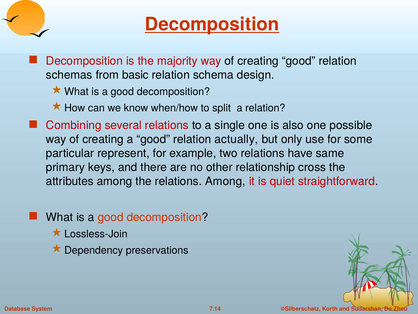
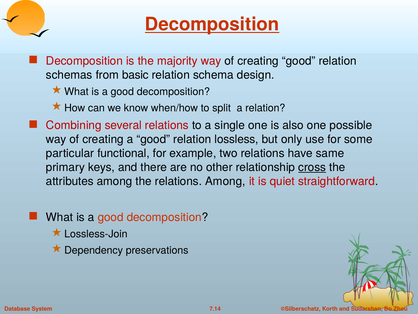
actually: actually -> lossless (236, 139)
represent: represent -> functional (124, 153)
cross underline: none -> present (312, 167)
